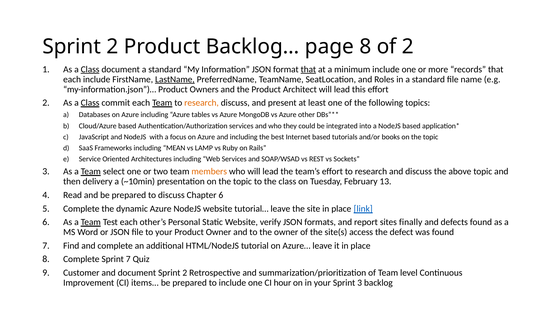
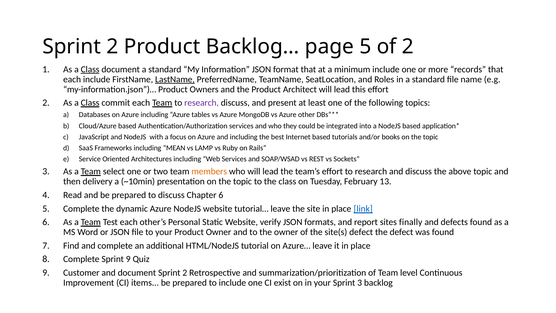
page 8: 8 -> 5 (365, 47)
that underline: present -> none (308, 69)
research colour: orange -> purple (202, 103)
site(s access: access -> defect (361, 232)
Sprint 7: 7 -> 9 (128, 259)
hour: hour -> exist (282, 282)
